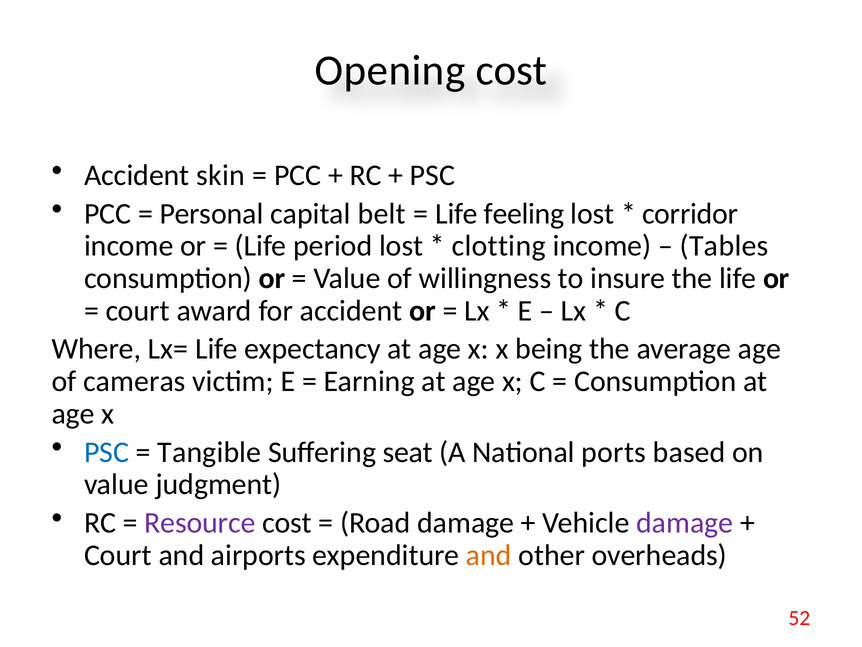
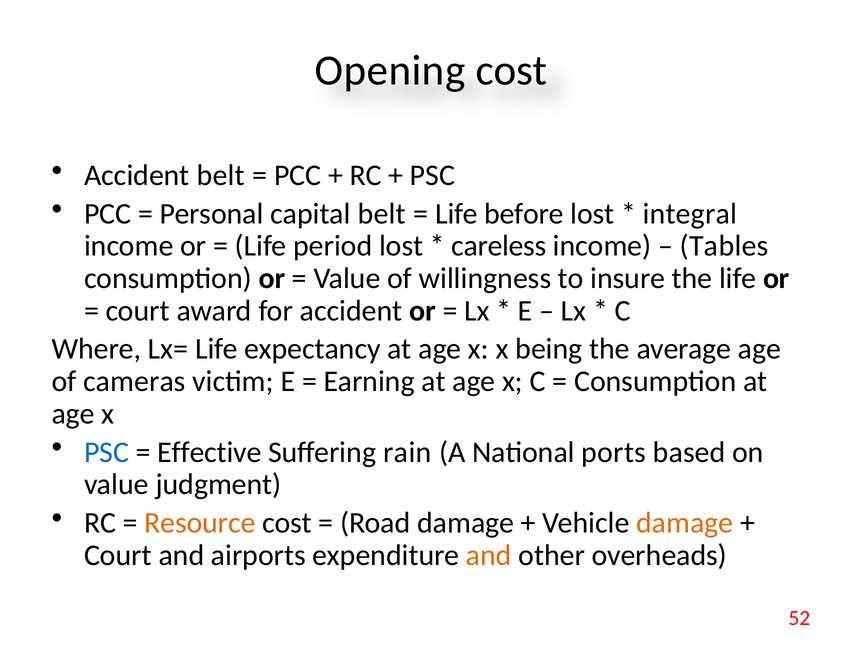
Accident skin: skin -> belt (221, 175)
feeling: feeling -> before (524, 214)
corridor: corridor -> integral (690, 214)
clotting: clotting -> careless (499, 246)
Tangible: Tangible -> Effective (209, 452)
seat: seat -> rain (407, 452)
Resource colour: purple -> orange (200, 522)
damage colour: purple -> orange (685, 522)
